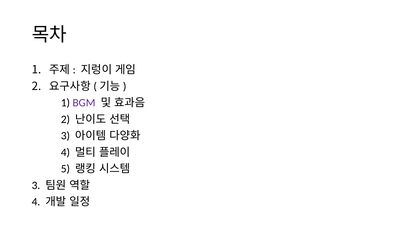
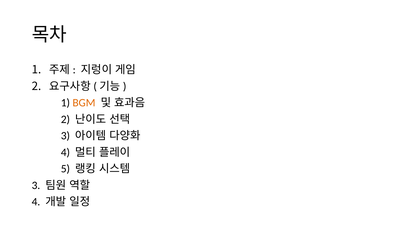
BGM colour: purple -> orange (84, 103)
